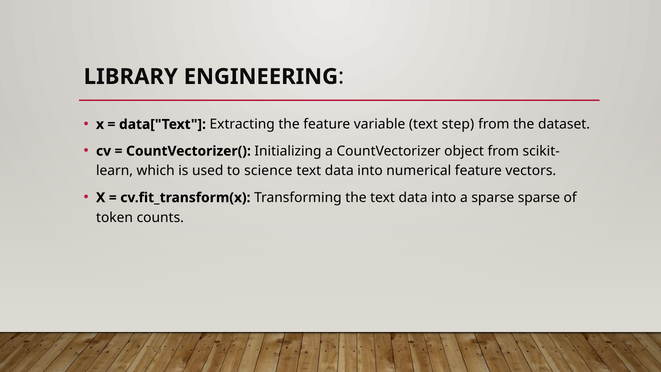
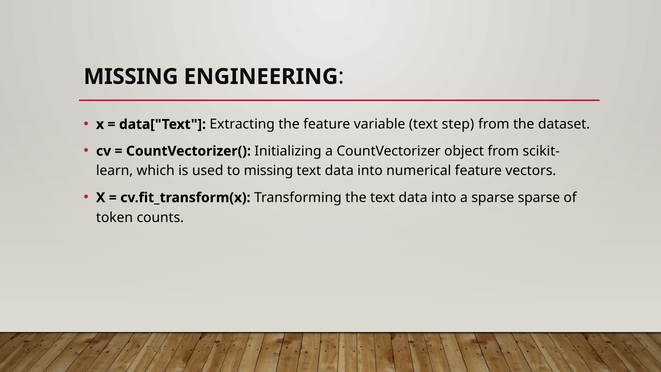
LIBRARY: LIBRARY -> MISSING (131, 77)
to science: science -> missing (268, 171)
